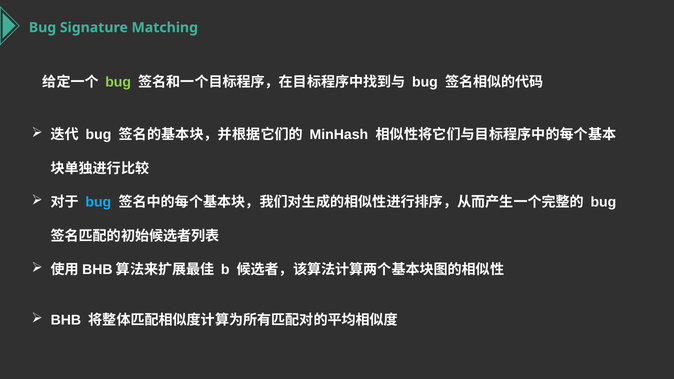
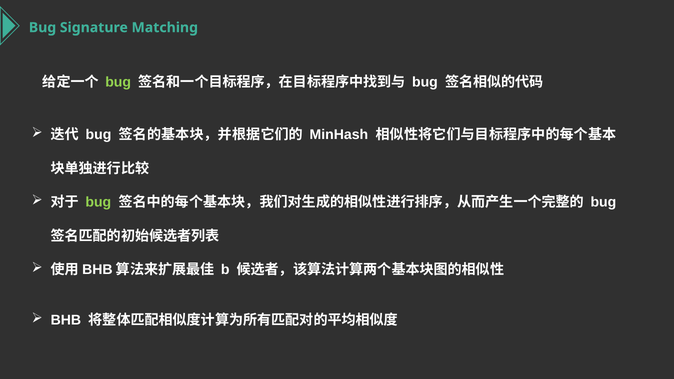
bug colour: light blue -> light green (98, 202)
